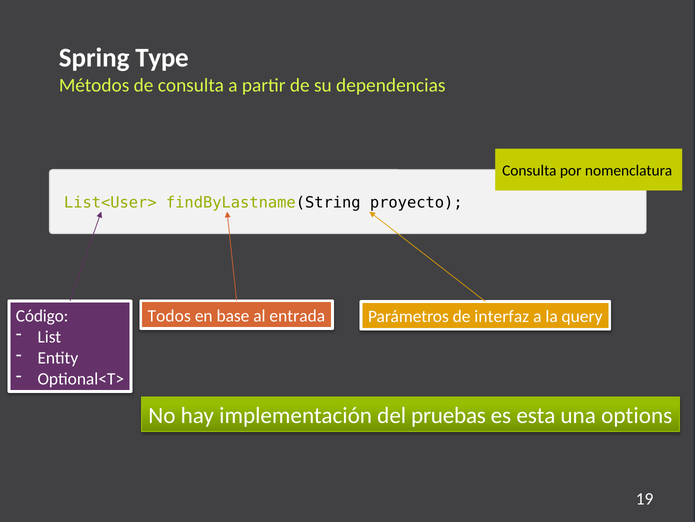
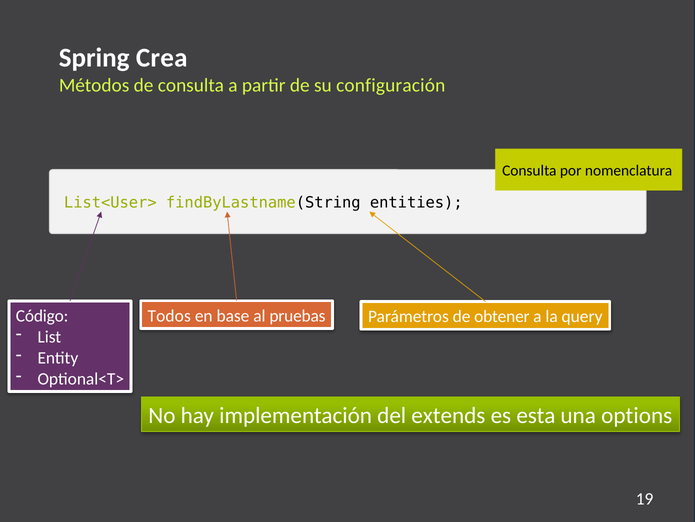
Type: Type -> Crea (162, 58)
dependencias: dependencias -> configuración (391, 85)
proyecto: proyecto -> entities (416, 202)
entrada: entrada -> pruebas (297, 315)
interfaz: interfaz -> obtener (502, 316)
pruebas: pruebas -> extends (448, 415)
